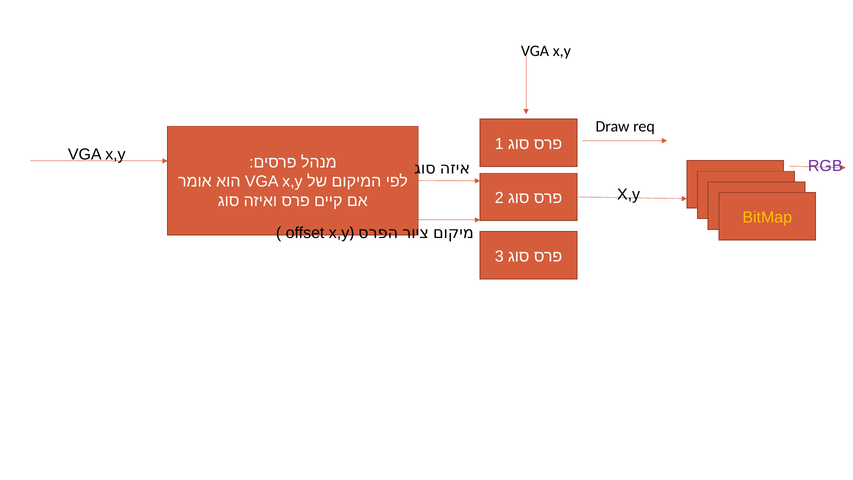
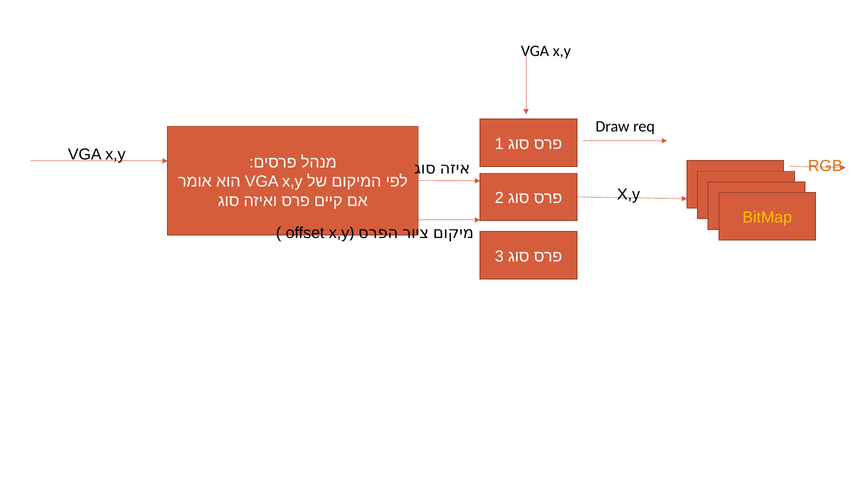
RGB colour: purple -> orange (825, 166)
